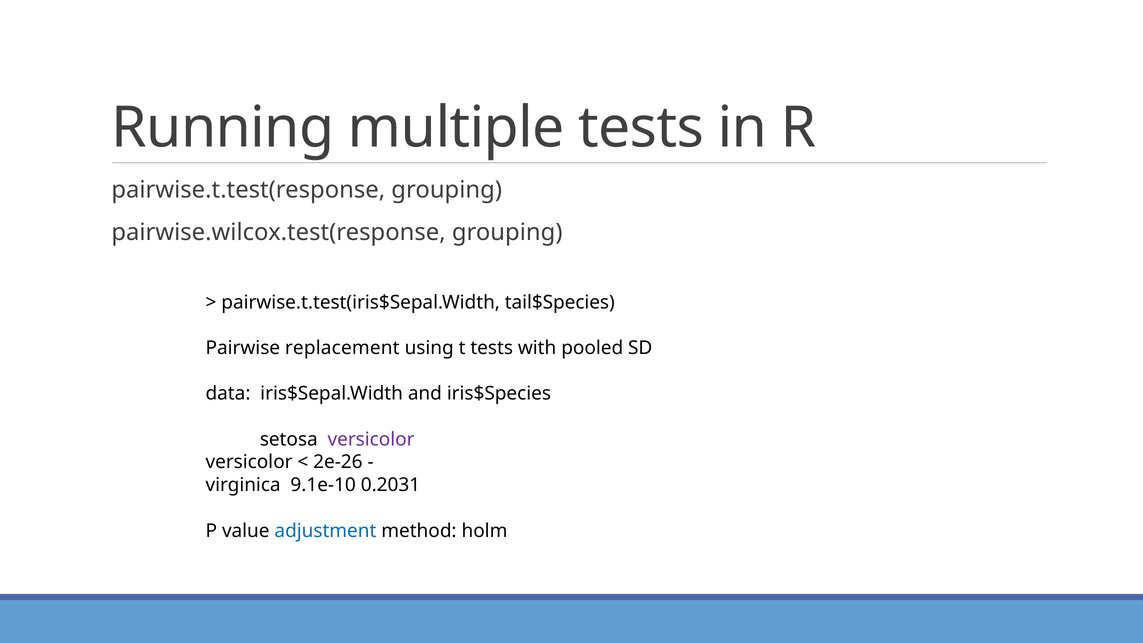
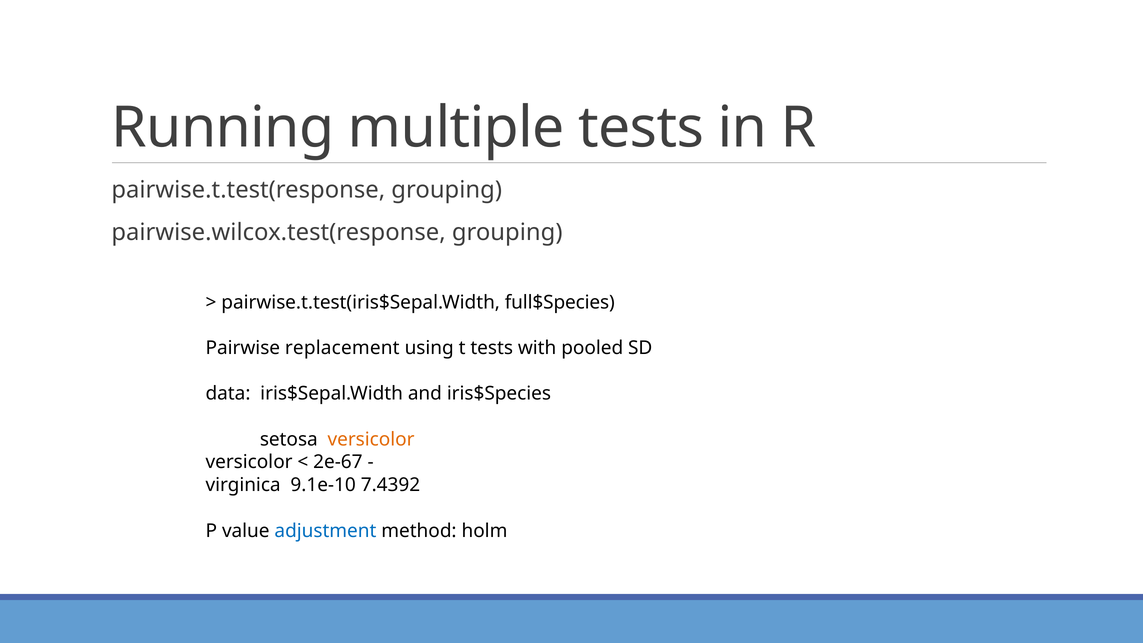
tail$Species: tail$Species -> full$Species (560, 302)
versicolor colour: purple -> orange (371, 439)
2e-26: 2e-26 -> 2e-67 (338, 462)
0.2031: 0.2031 -> 7.4392 (390, 485)
